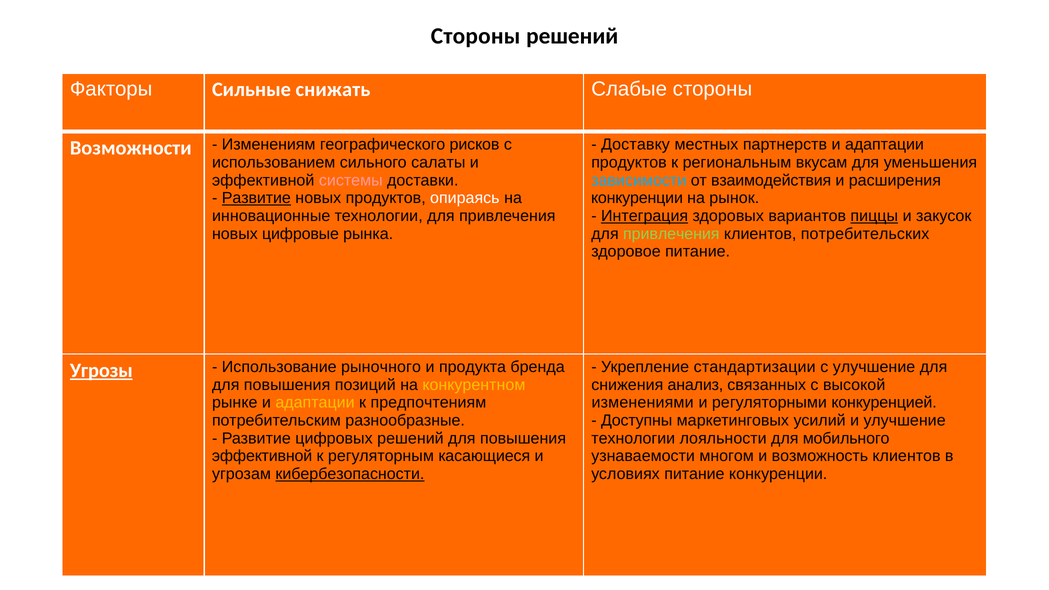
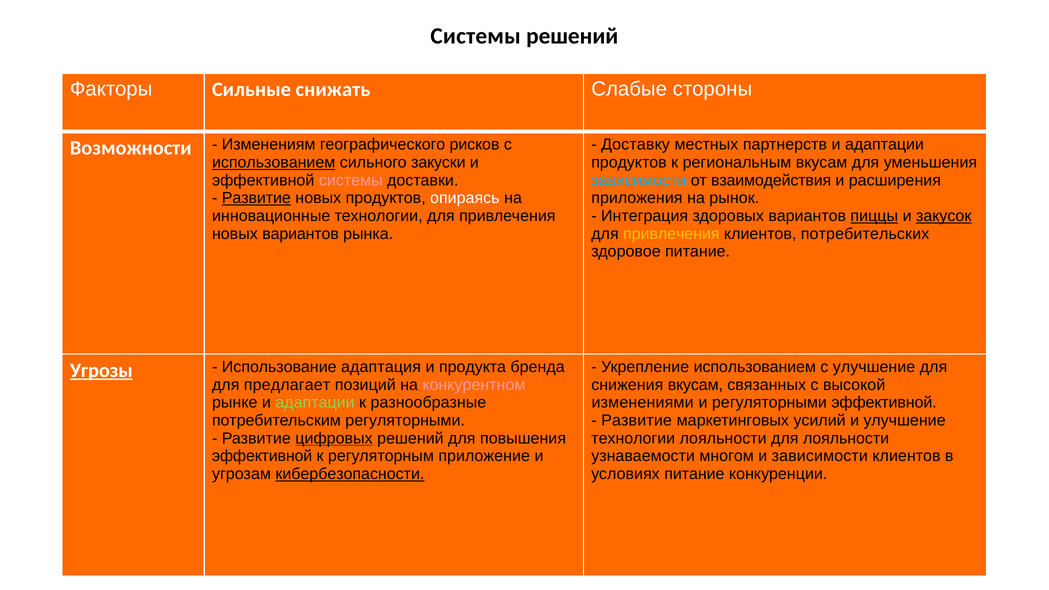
Стороны: Стороны -> Системы (476, 36)
использованием underline: none -> present (274, 163)
салаты: салаты -> закуски (438, 163)
конкуренции: конкуренции -> приложения (637, 198)
Интеграция underline: present -> none (645, 216)
закусок underline: none -> present (944, 216)
новых цифровые: цифровые -> вариантов (301, 234)
привлечения colour: light green -> yellow (671, 234)
Укрепление стандартизации: стандартизации -> использованием (755, 367)
рыночного: рыночного -> адаптация (381, 367)
повышения: повышения -> предлагает (287, 385)
конкурентном colour: yellow -> pink (474, 385)
снижения анализ: анализ -> вкусам (695, 385)
адаптации colour: yellow -> light green (315, 403)
предпочтениям: предпочтениям -> разнообразные (428, 403)
регуляторными конкуренцией: конкуренцией -> эффективной (884, 403)
потребительским разнообразные: разнообразные -> регуляторными (405, 421)
Доступны: Доступны -> Развитие (637, 421)
цифровых underline: none -> present (334, 438)
для мобильного: мобильного -> лояльности (846, 438)
касающиеся: касающиеся -> приложение (484, 456)
и возможность: возможность -> зависимости (820, 456)
